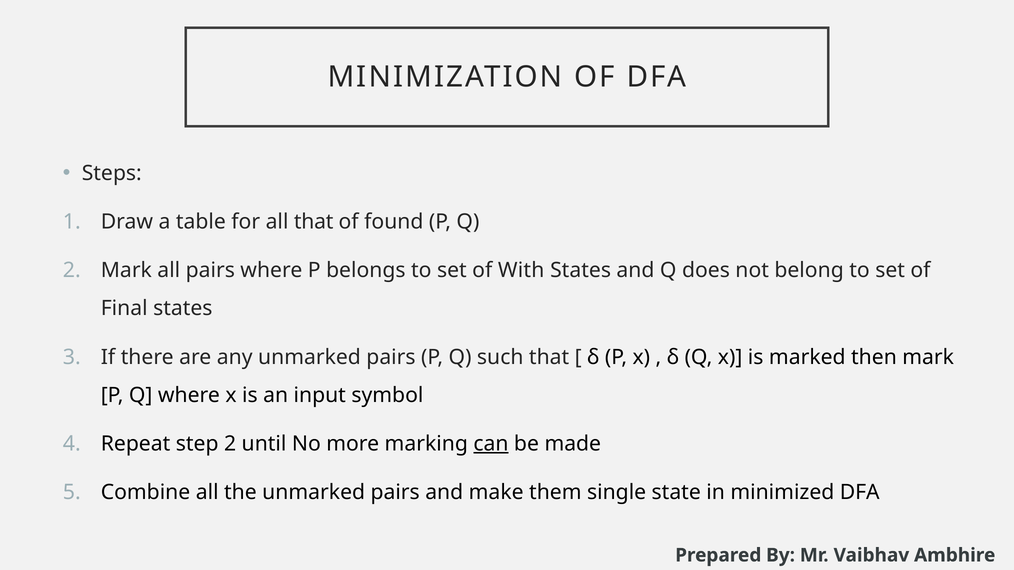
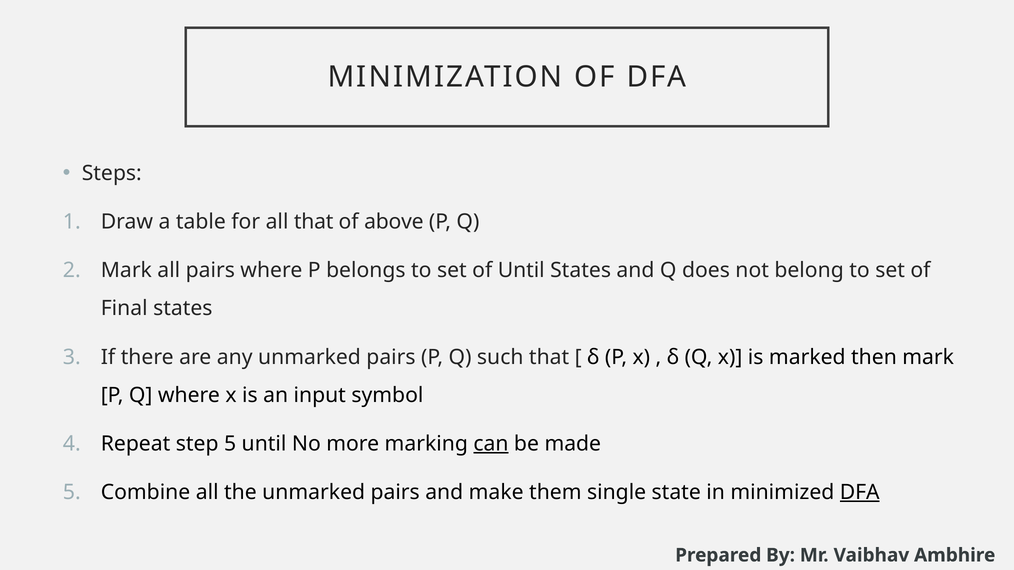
found: found -> above (394, 222)
of With: With -> Until (521, 271)
step 2: 2 -> 5 (230, 444)
DFA underline: none -> present (860, 493)
